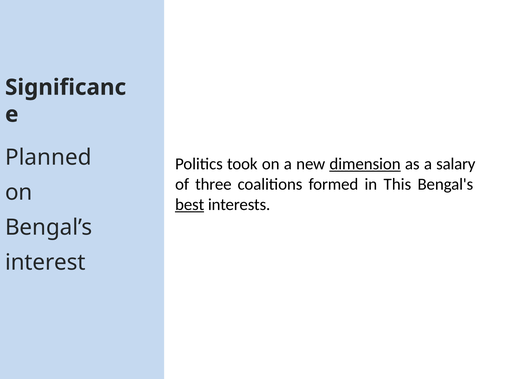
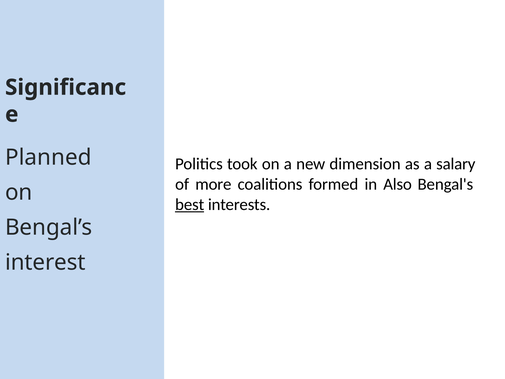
dimension underline: present -> none (365, 164)
three: three -> more (213, 184)
This: This -> Also (398, 184)
